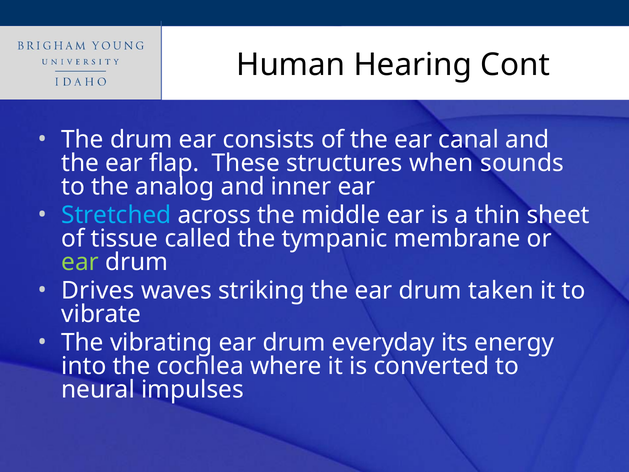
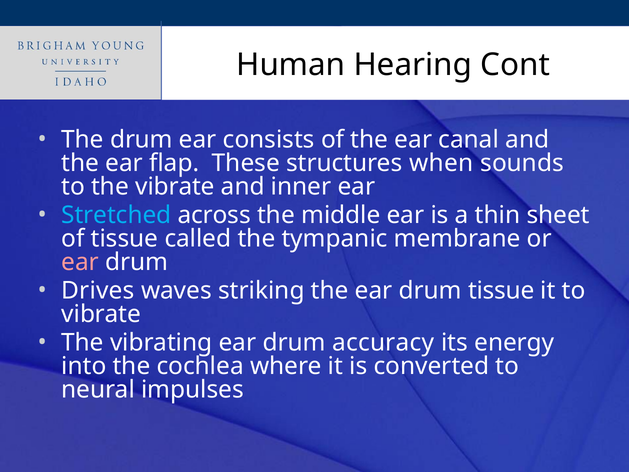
the analog: analog -> vibrate (175, 187)
ear colour: light green -> pink (80, 262)
drum taken: taken -> tissue (501, 290)
everyday: everyday -> accuracy (383, 342)
